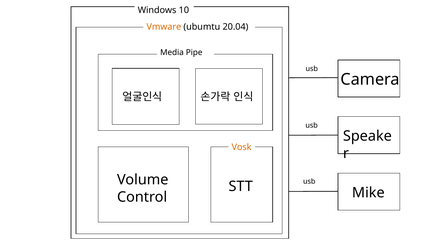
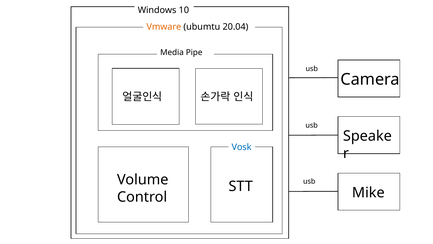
Vosk colour: orange -> blue (242, 147)
